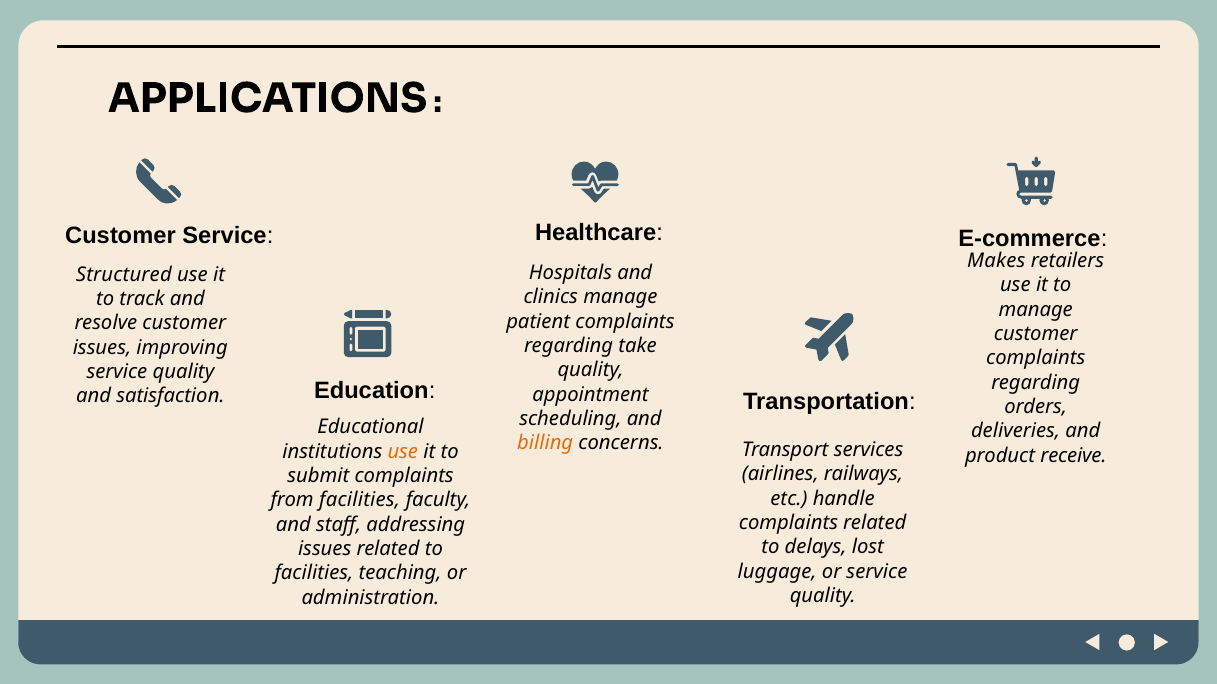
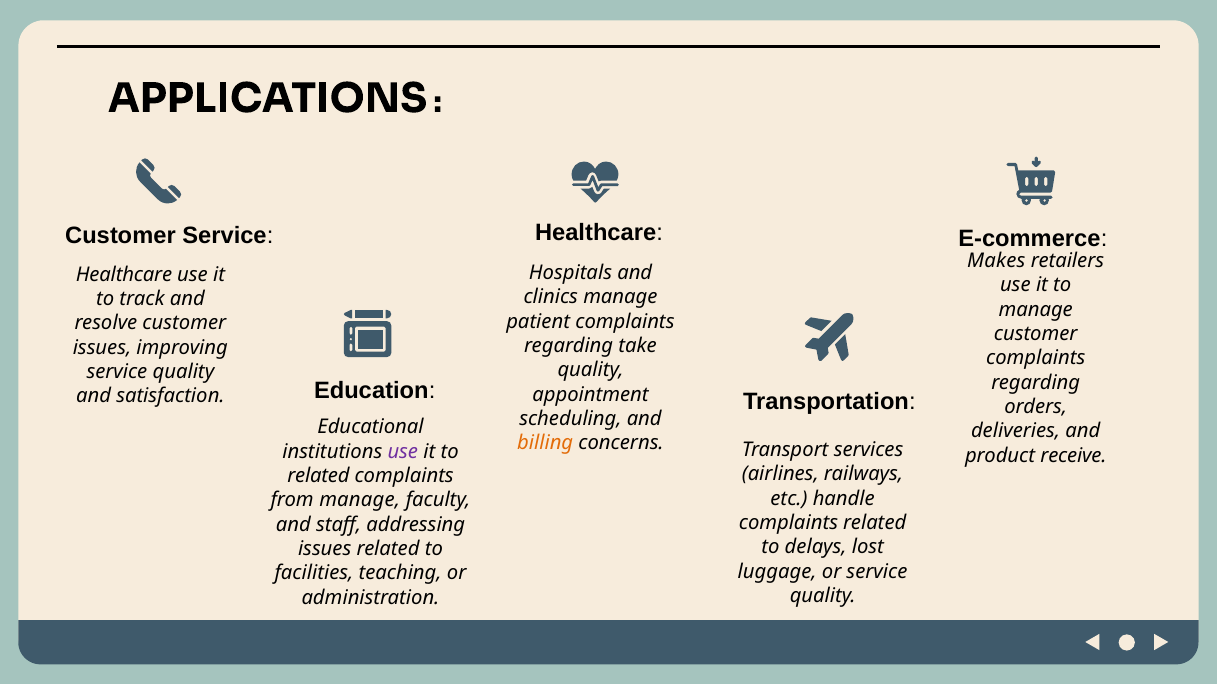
Structured: Structured -> Healthcare (124, 275)
use colour: orange -> purple (403, 452)
submit: submit -> related (318, 476)
from facilities: facilities -> manage (360, 501)
